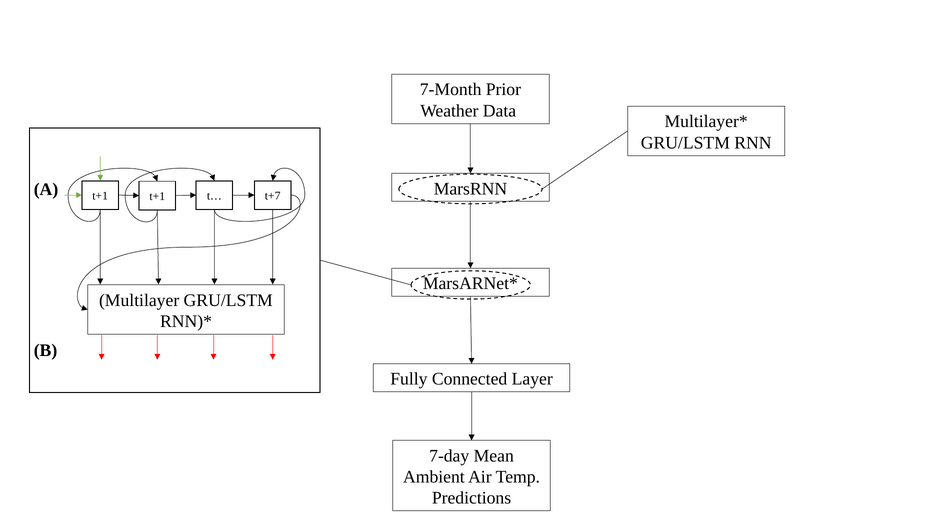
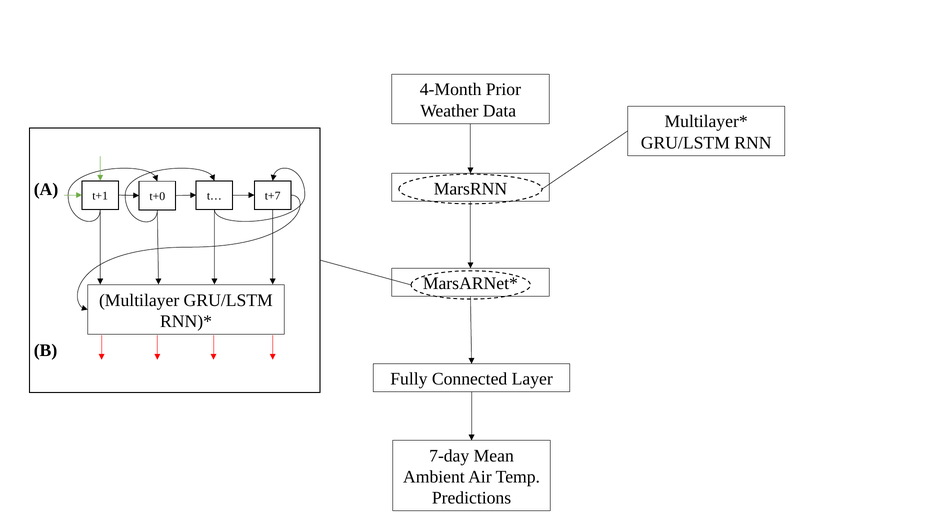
7-Month: 7-Month -> 4-Month (451, 89)
t+1 t+1: t+1 -> t+0 (157, 196)
